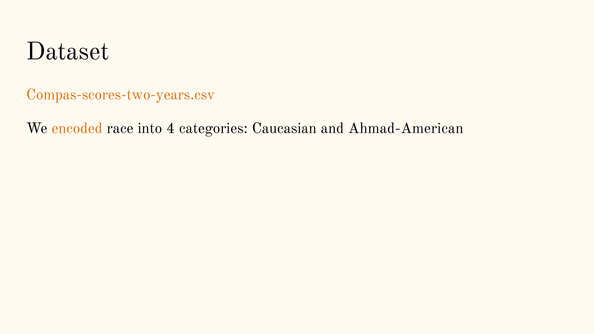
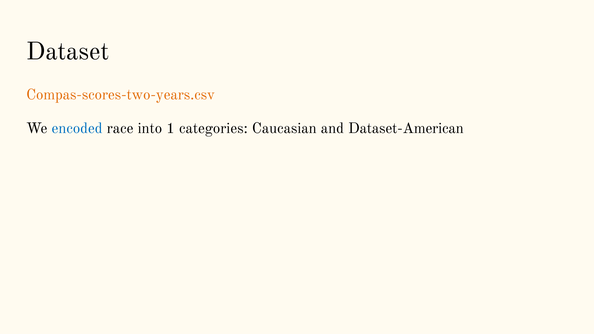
encoded colour: orange -> blue (77, 128)
4: 4 -> 1 (171, 128)
Ahmad-American: Ahmad-American -> Dataset-American (406, 128)
